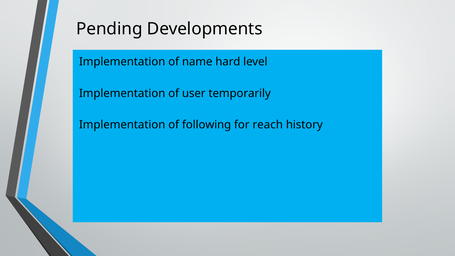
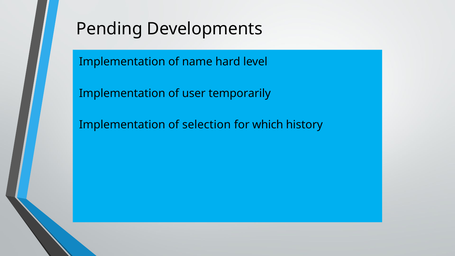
following: following -> selection (207, 125)
reach: reach -> which (268, 125)
